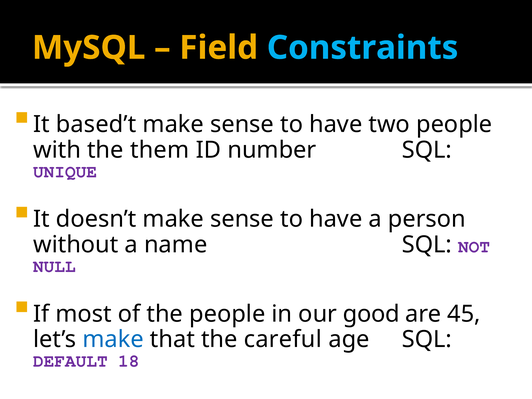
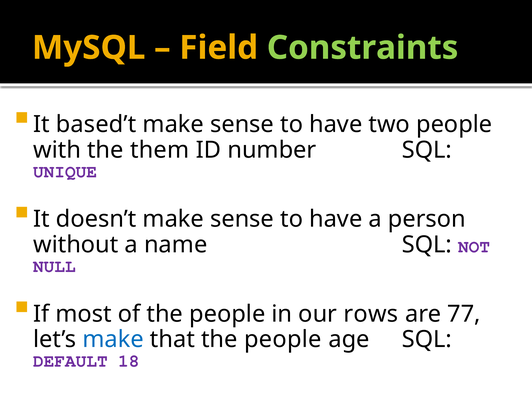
Constraints colour: light blue -> light green (363, 48)
good: good -> rows (371, 314)
45: 45 -> 77 (464, 314)
that the careful: careful -> people (283, 339)
